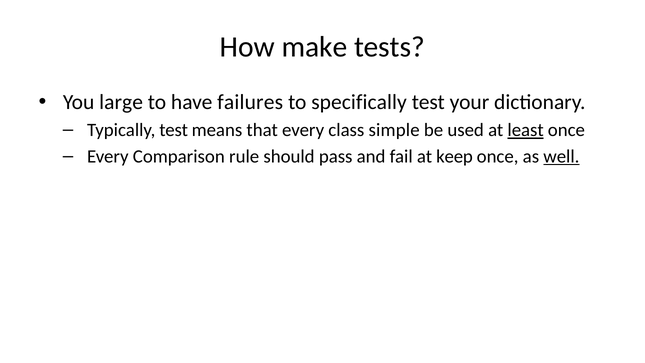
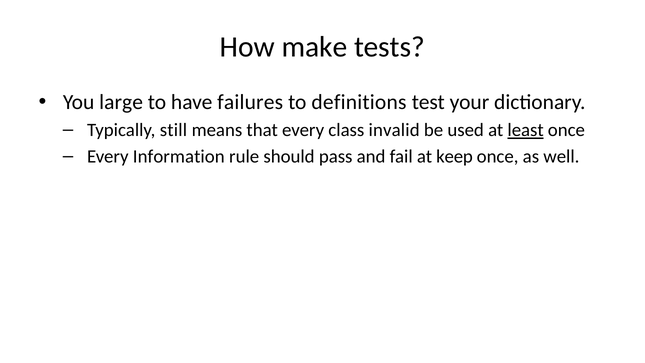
specifically: specifically -> definitions (359, 102)
Typically test: test -> still (173, 130)
simple: simple -> invalid (394, 130)
Comparison: Comparison -> Information (179, 156)
well underline: present -> none (561, 156)
